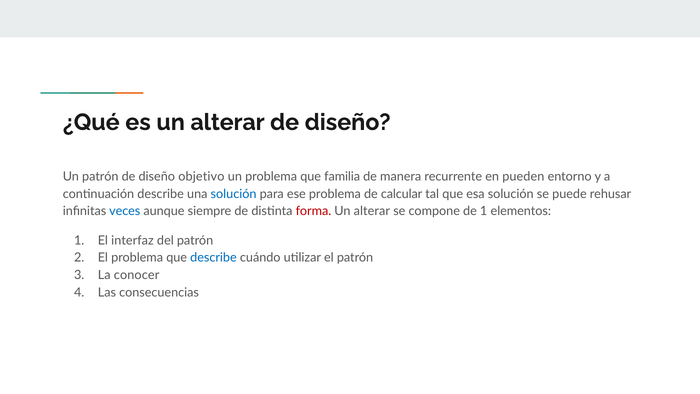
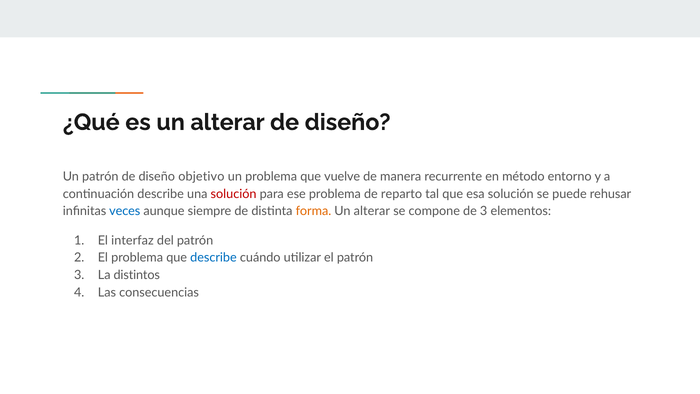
familia: familia -> vuelve (342, 176)
pueden: pueden -> método (523, 176)
solución colour: blue -> red (234, 194)
calcular: calcular -> reparto (402, 194)
forma colour: red -> orange (313, 211)
de 1: 1 -> 3 (484, 211)
conocer: conocer -> distintos (137, 275)
